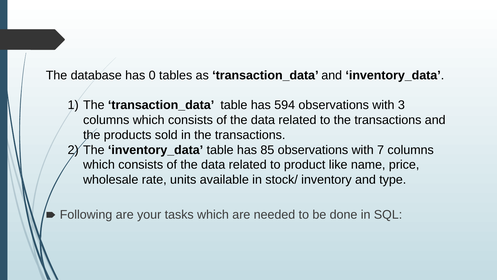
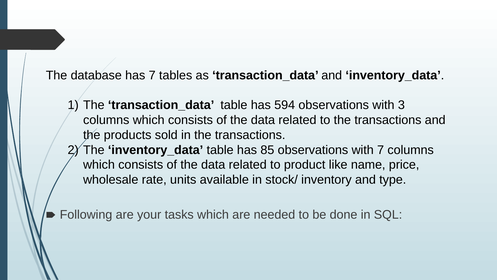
has 0: 0 -> 7 (152, 75)
